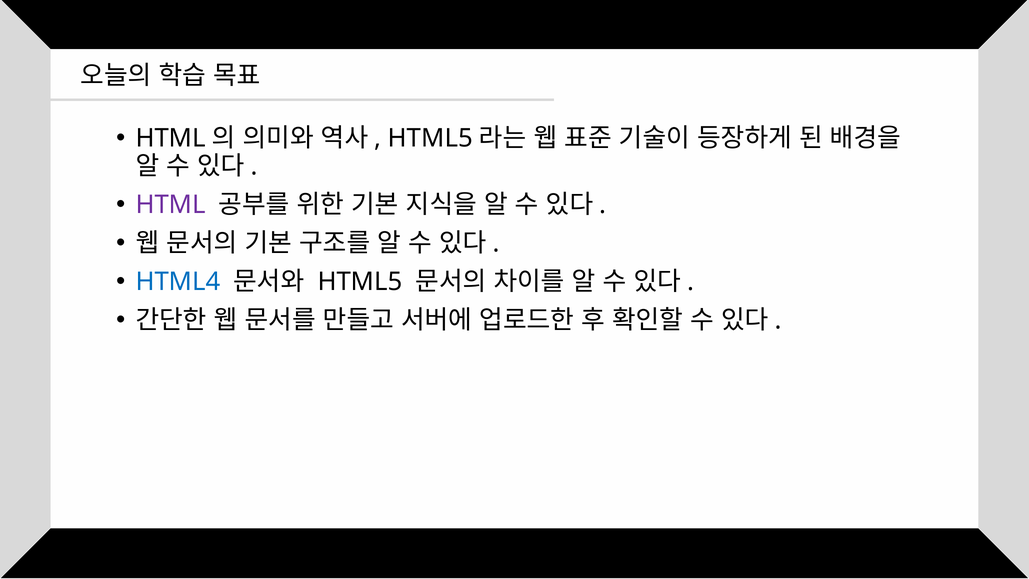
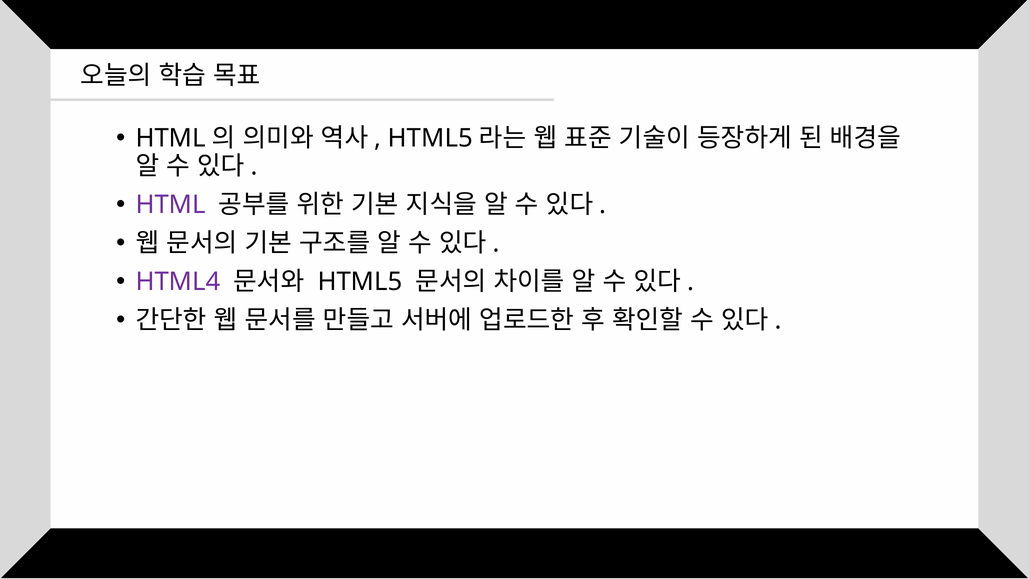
HTML4 colour: blue -> purple (178, 282)
